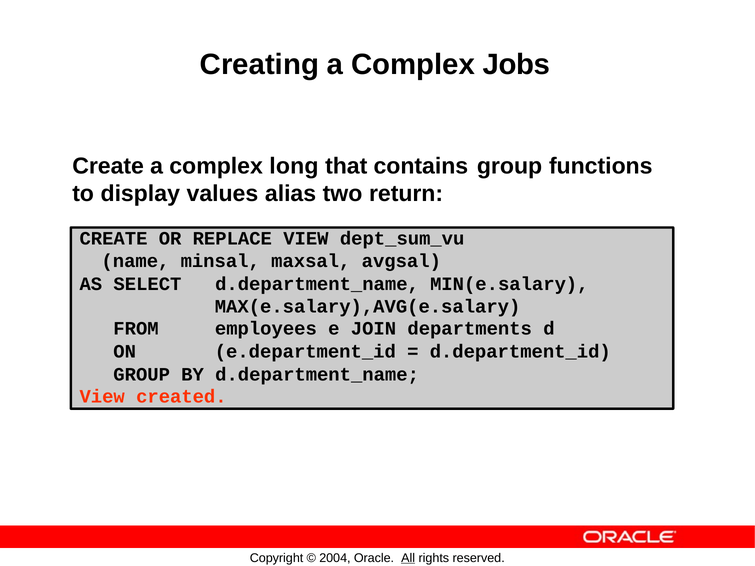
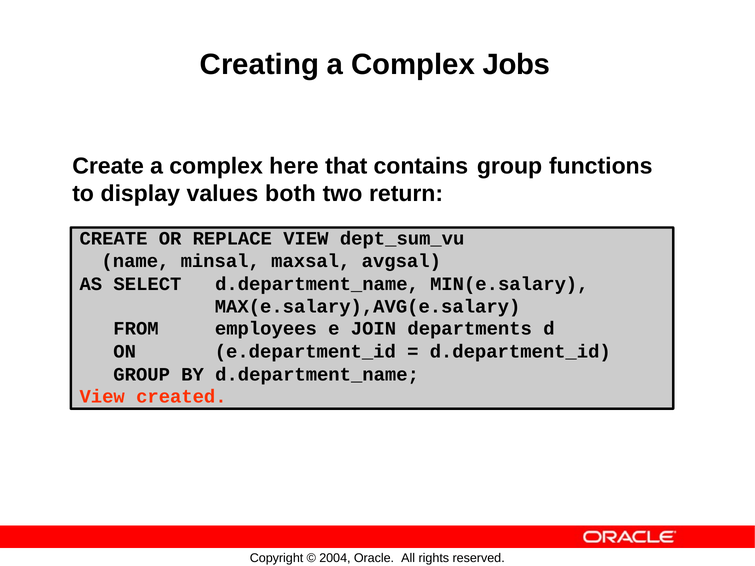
long: long -> here (294, 166)
alias: alias -> both (290, 194)
All underline: present -> none (408, 558)
